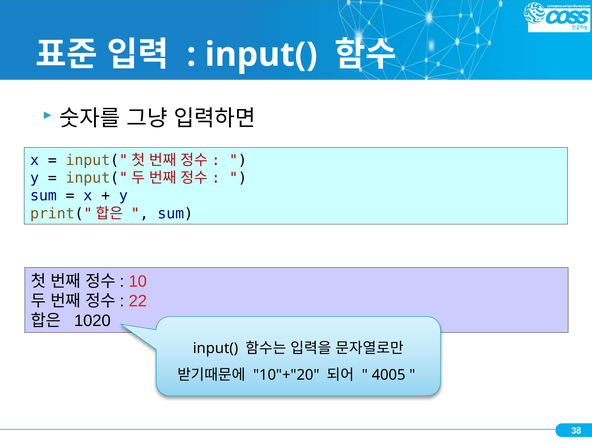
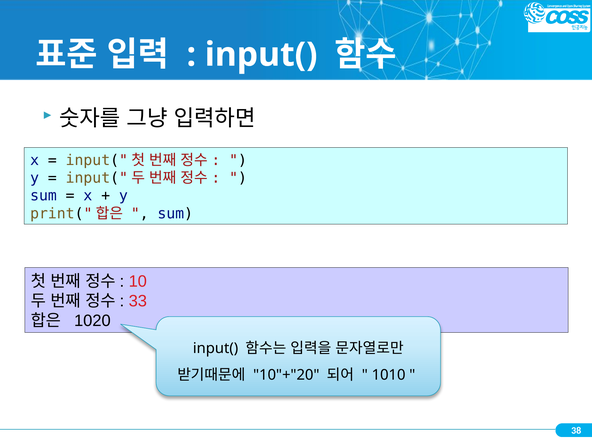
22: 22 -> 33 (138, 301)
4005: 4005 -> 1010 (389, 375)
